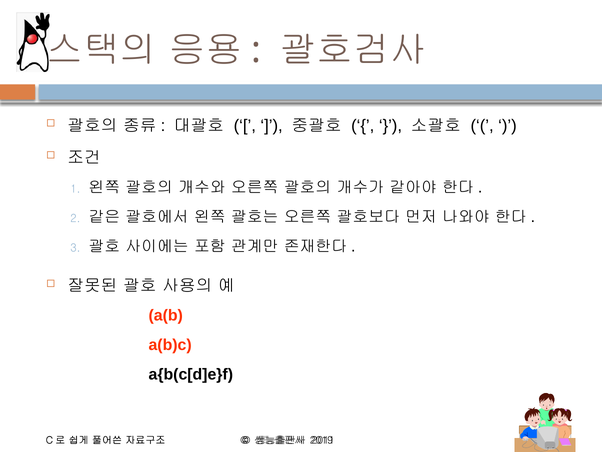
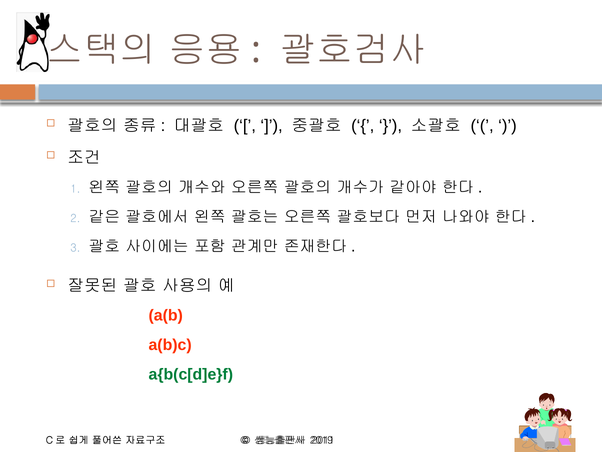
a{b(c[d]e}f colour: black -> green (191, 374)
